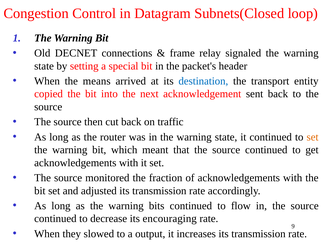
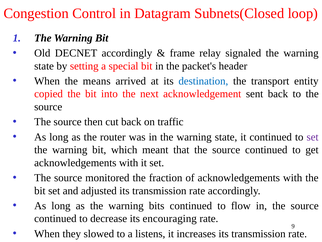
DECNET connections: connections -> accordingly (127, 53)
set colour: orange -> purple (313, 137)
output: output -> listens (150, 233)
